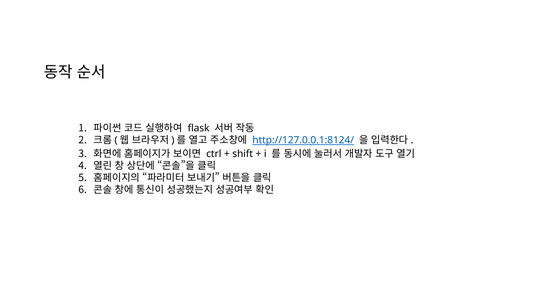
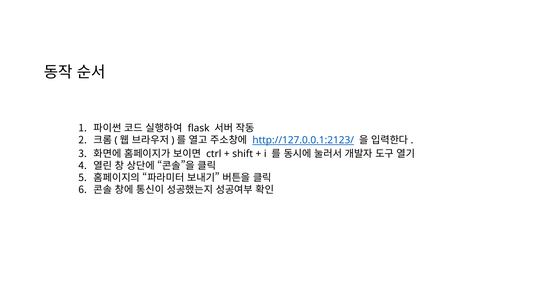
http://127.0.0.1:8124/: http://127.0.0.1:8124/ -> http://127.0.0.1:2123/ (303, 140)
